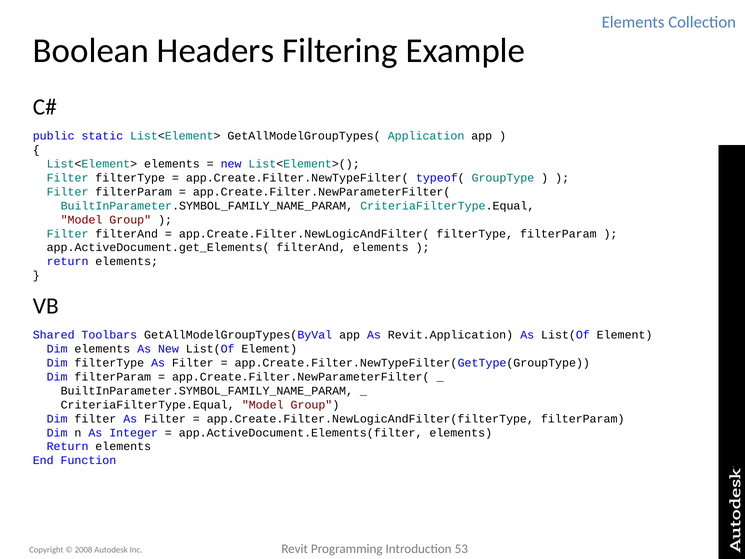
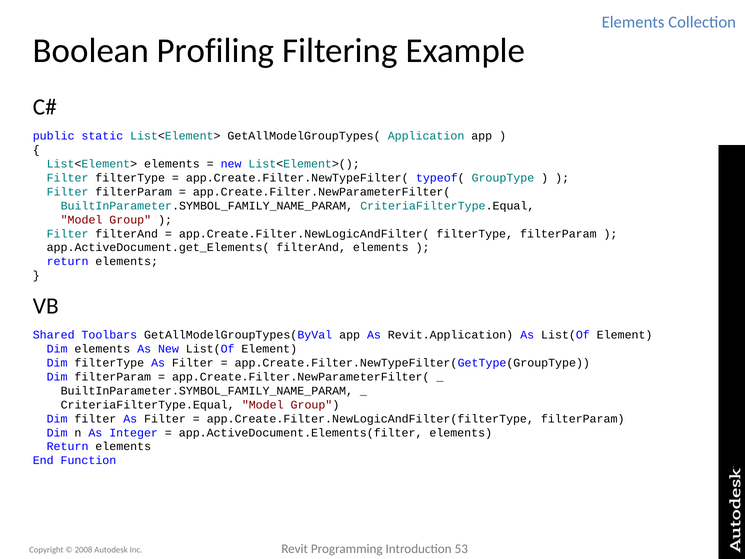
Headers: Headers -> Profiling (216, 51)
